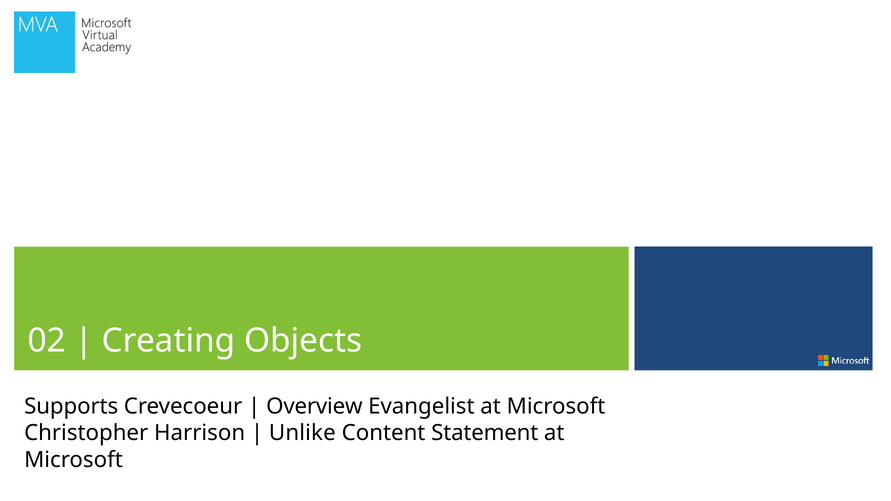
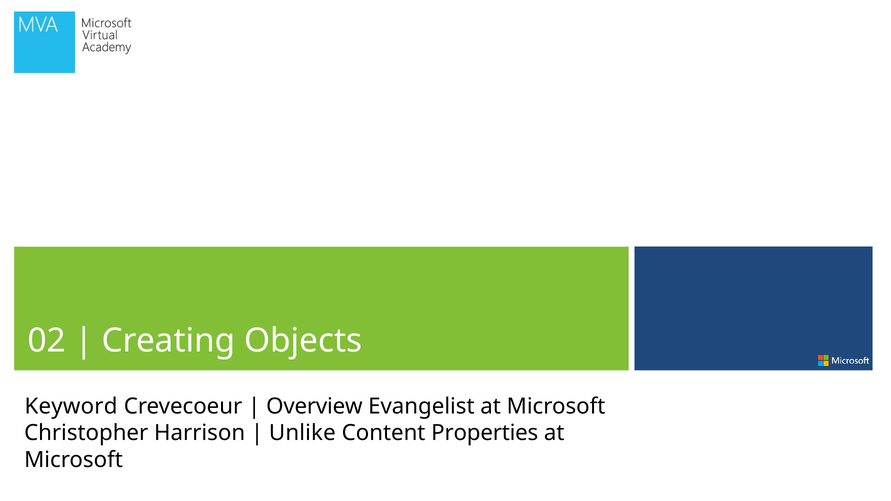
Supports: Supports -> Keyword (71, 407)
Statement: Statement -> Properties (485, 433)
